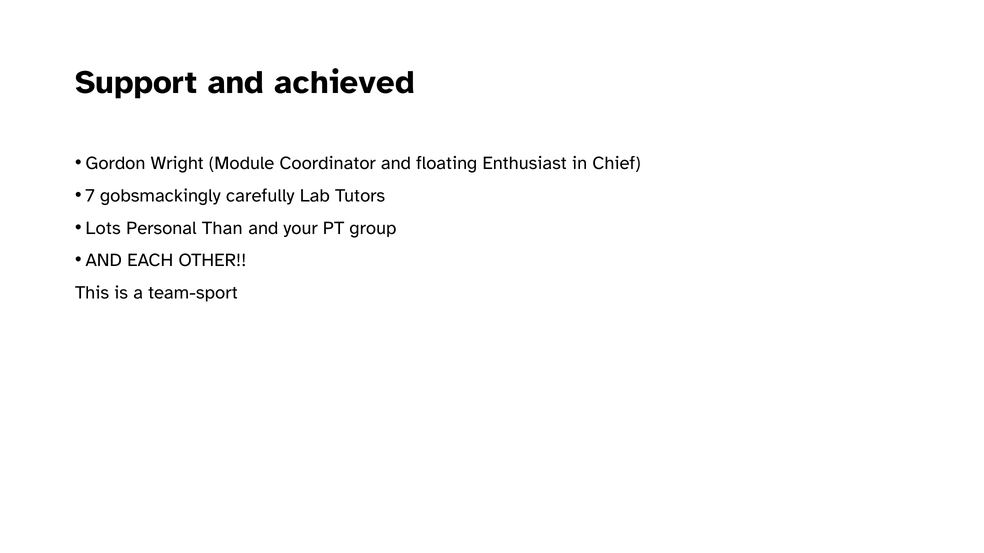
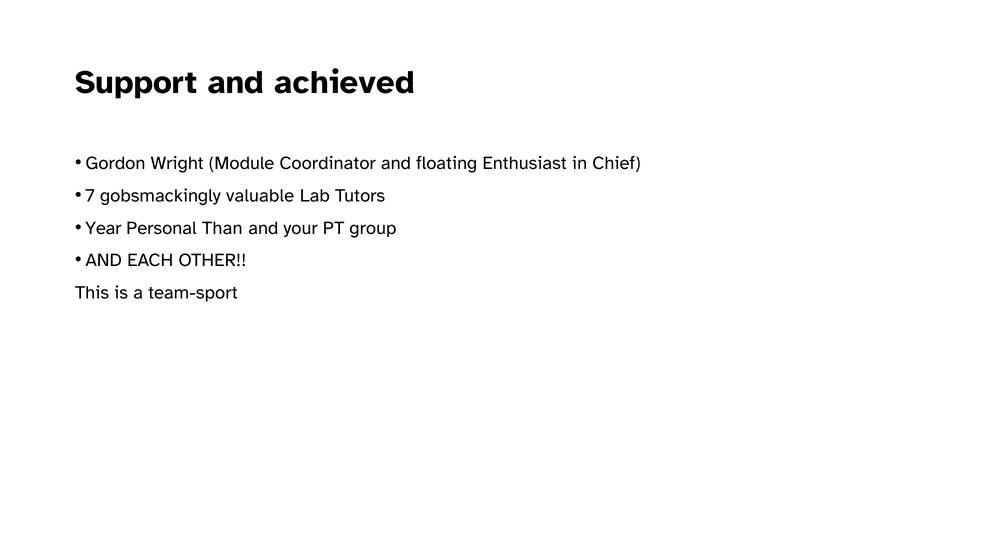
carefully: carefully -> valuable (260, 196)
Lots: Lots -> Year (103, 228)
